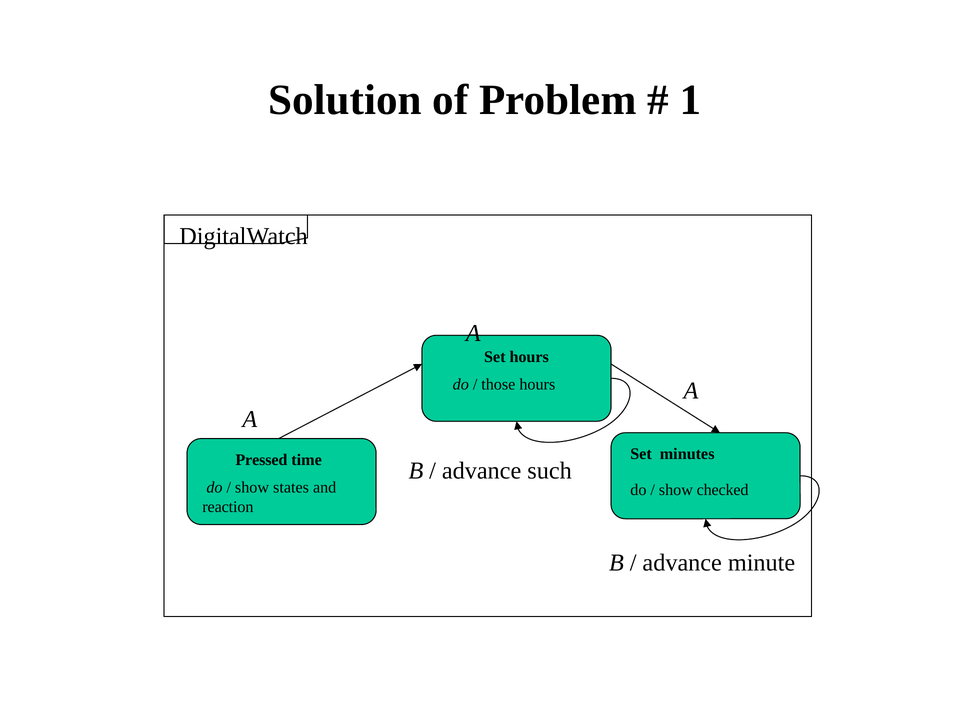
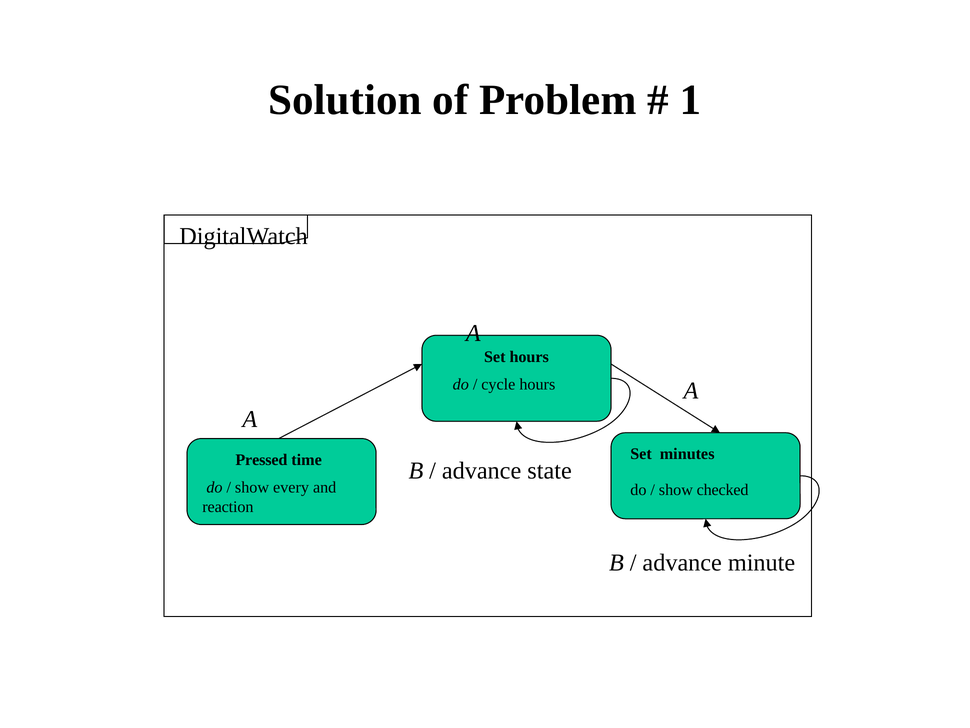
those: those -> cycle (498, 384)
such: such -> state (550, 471)
states: states -> every (291, 487)
